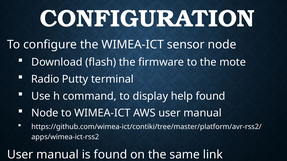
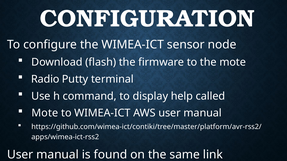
help found: found -> called (210, 96)
Node: Node -> Mote (45, 113)
